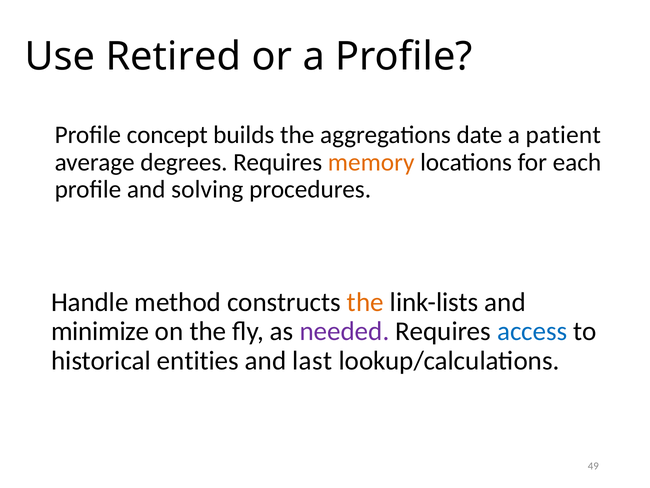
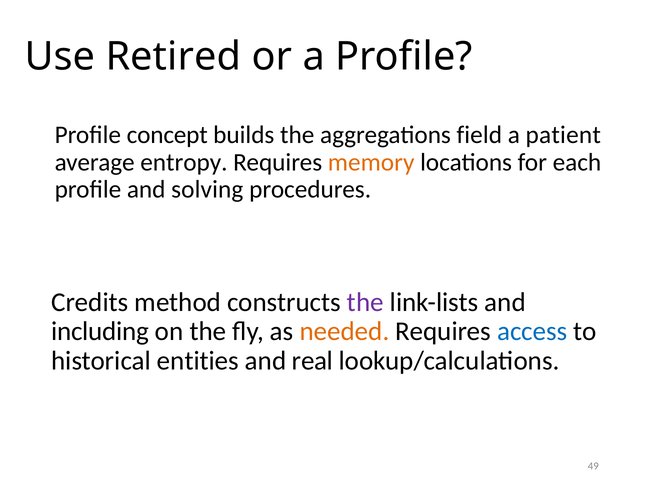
date: date -> field (479, 135)
degrees: degrees -> entropy (184, 162)
Handle: Handle -> Credits (90, 302)
the colour: orange -> purple (365, 302)
minimize: minimize -> including (100, 331)
needed colour: purple -> orange (344, 331)
last: last -> real (313, 360)
